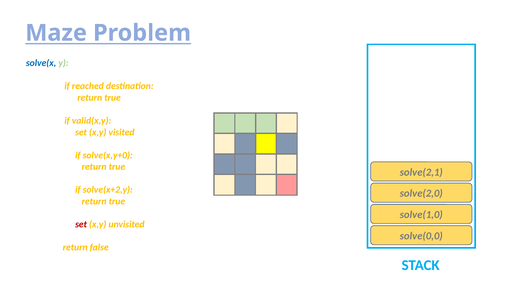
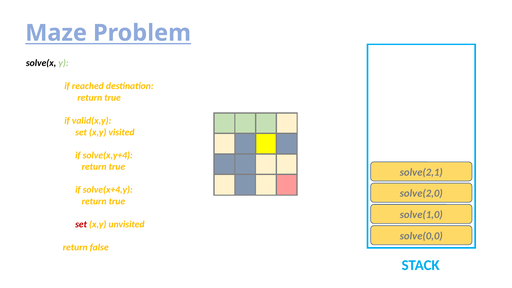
solve(x colour: blue -> black (41, 63)
solve(x,y+0: solve(x,y+0 -> solve(x,y+4 (108, 155)
solve(x+2,y: solve(x+2,y -> solve(x+4,y (108, 190)
